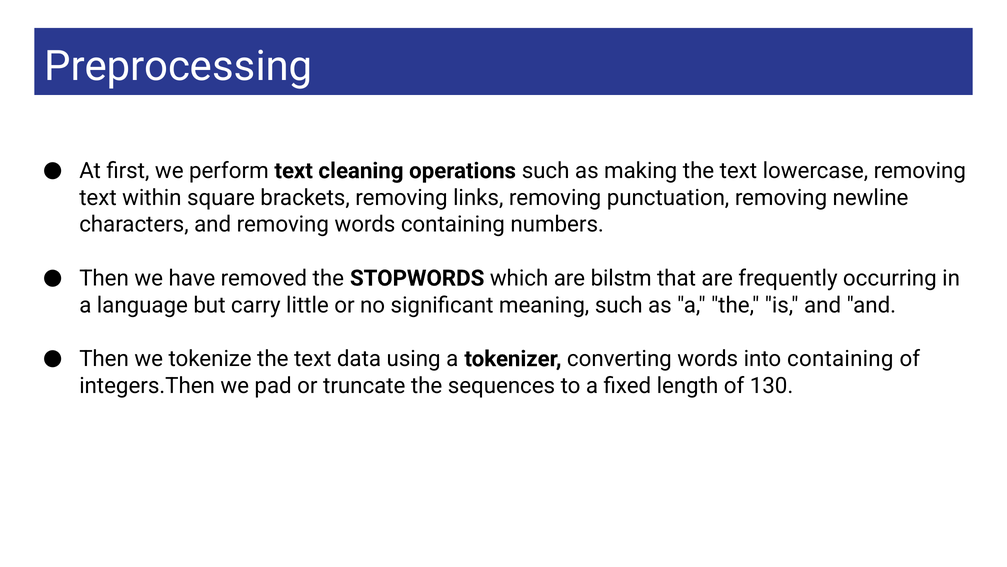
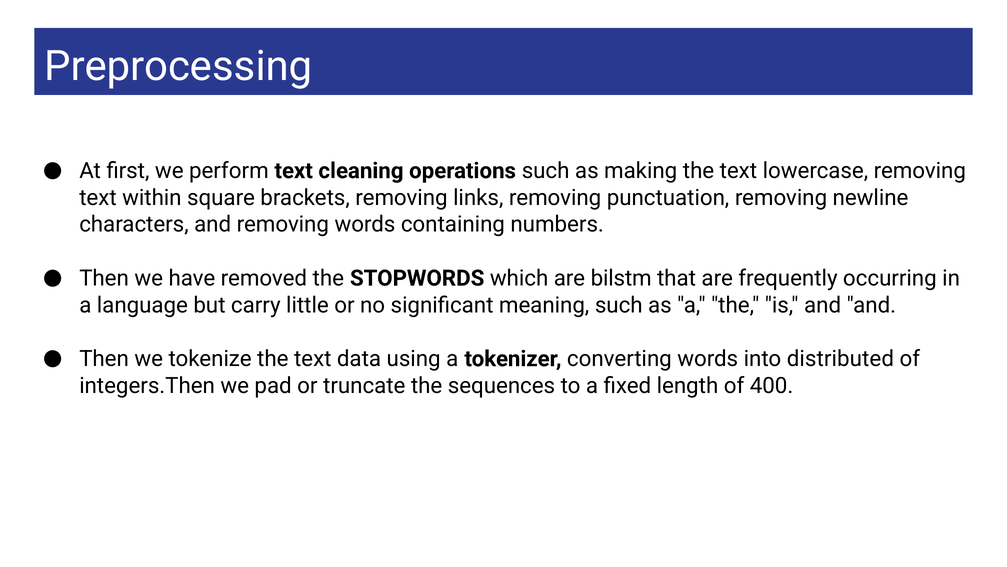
into containing: containing -> distributed (840, 359)
130: 130 -> 400 (772, 385)
